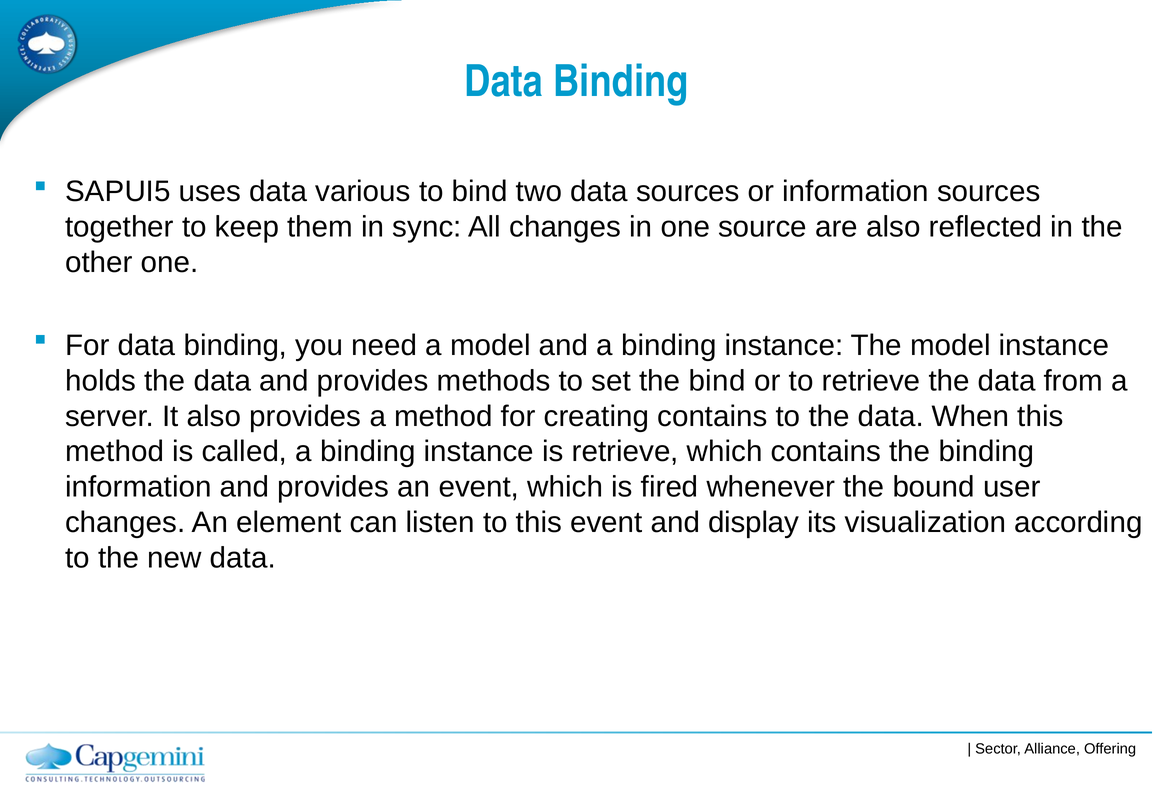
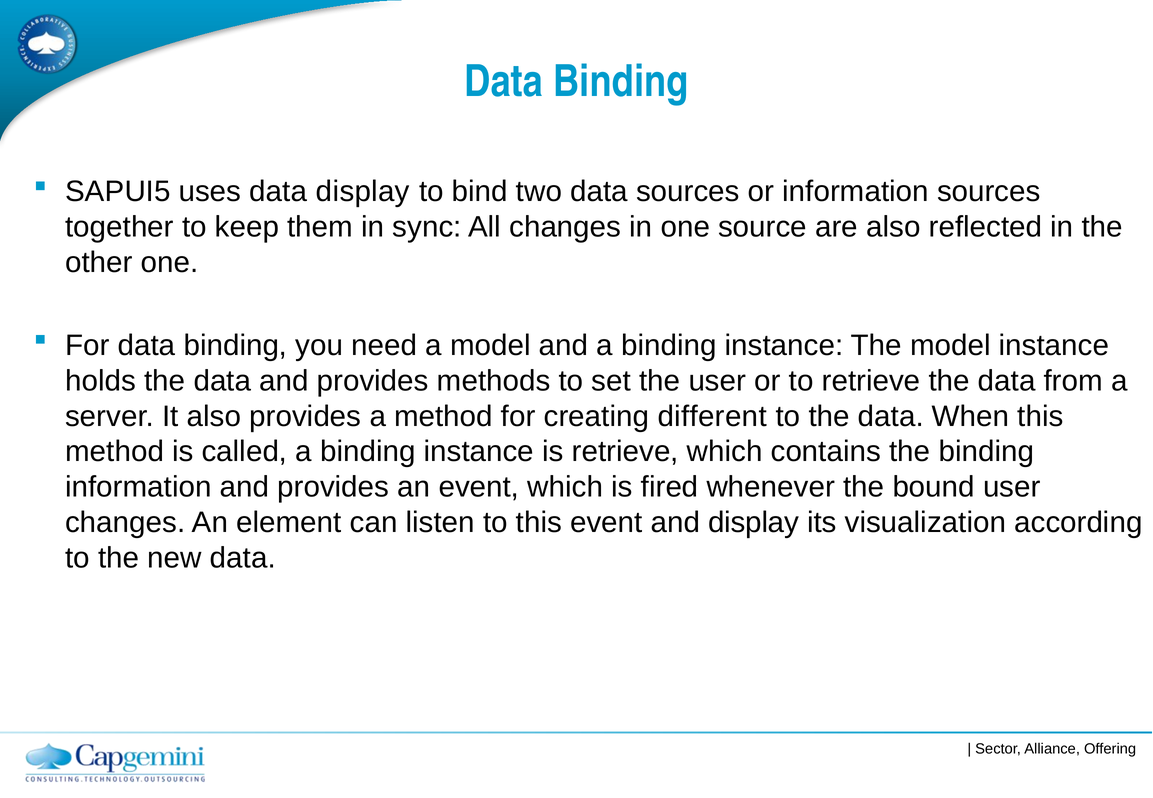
data various: various -> display (363, 192)
the bind: bind -> user (717, 381)
creating contains: contains -> different (712, 416)
